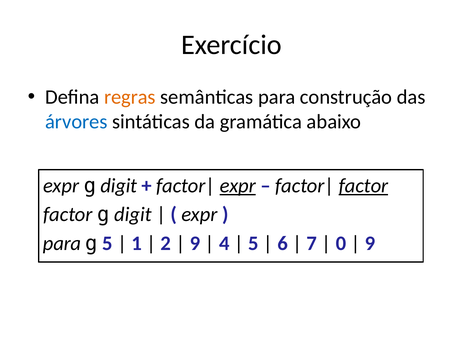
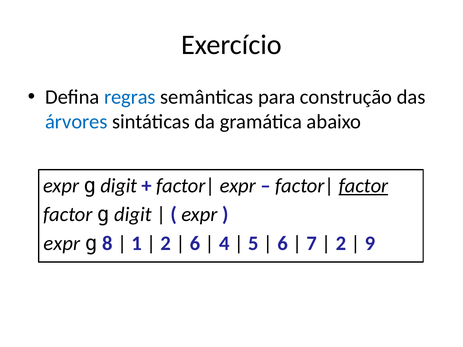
regras colour: orange -> blue (130, 97)
expr underline: present -> none (238, 186)
para: para -> expr (62, 244)
g 5: 5 -> 8 (108, 244)
9: 9 -> 6 (195, 244)
0: 0 -> 2 (341, 244)
